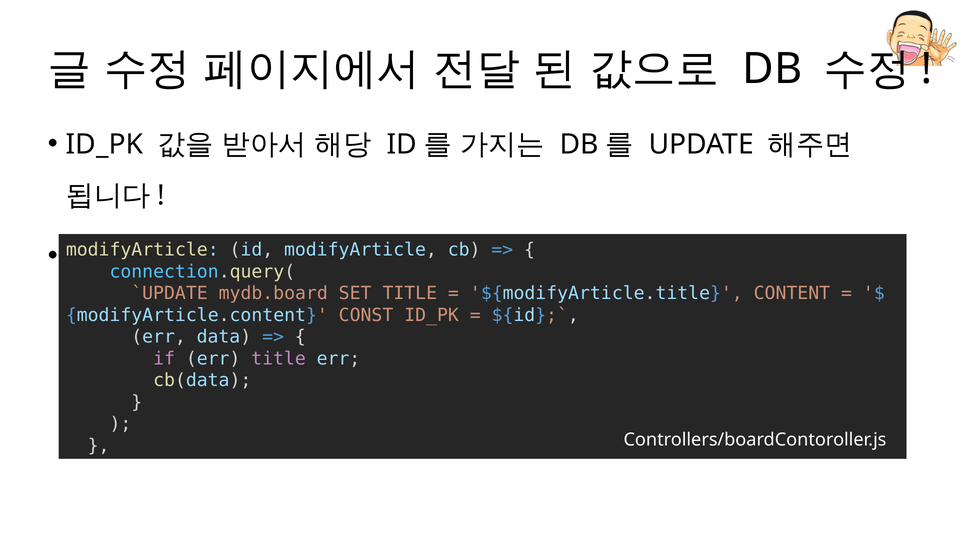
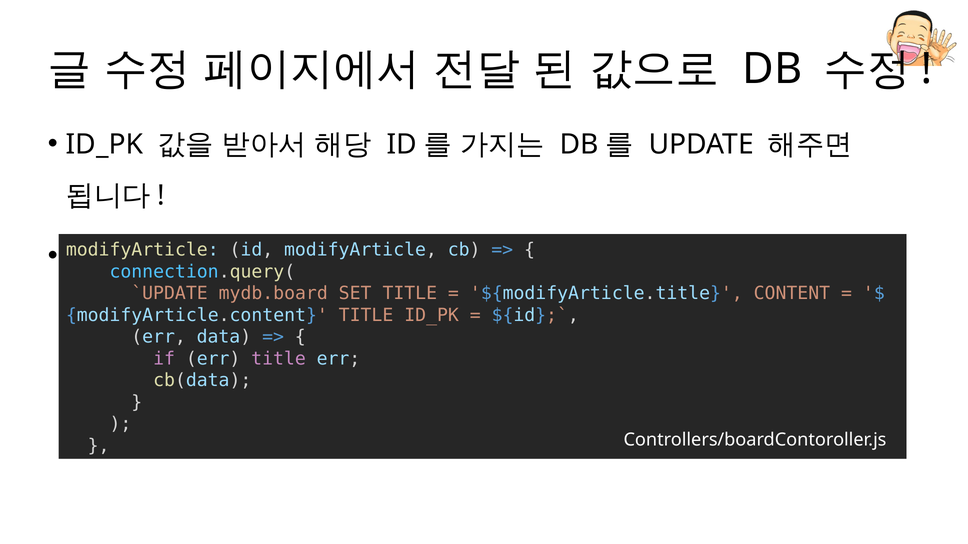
CONST: CONST -> TITLE (366, 315)
